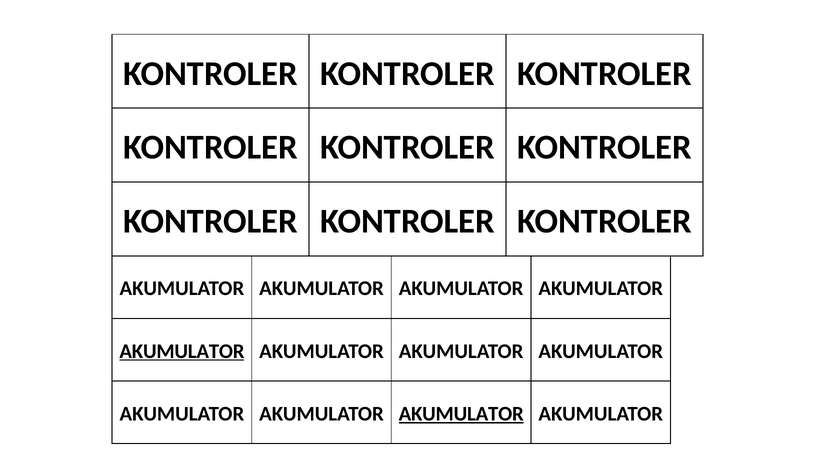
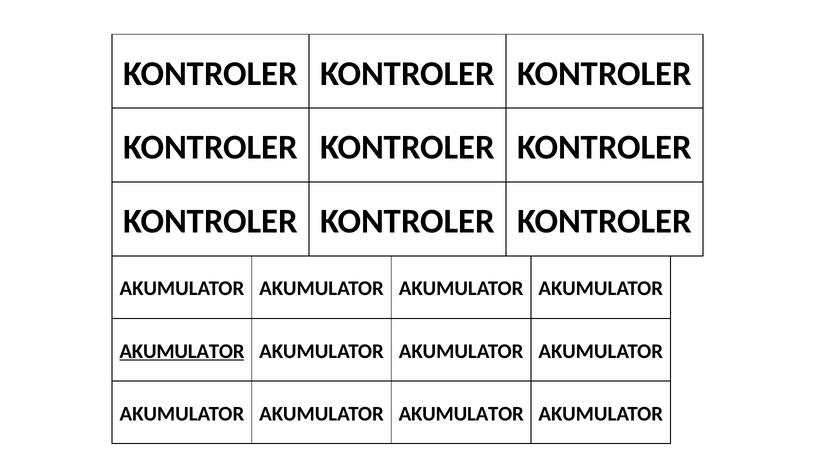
AKUMULATOR underline: present -> none (461, 414)
